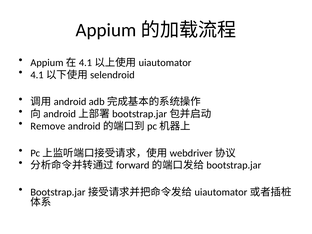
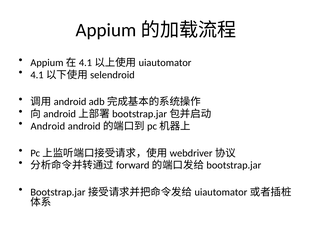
Remove: Remove -> Android (48, 126)
